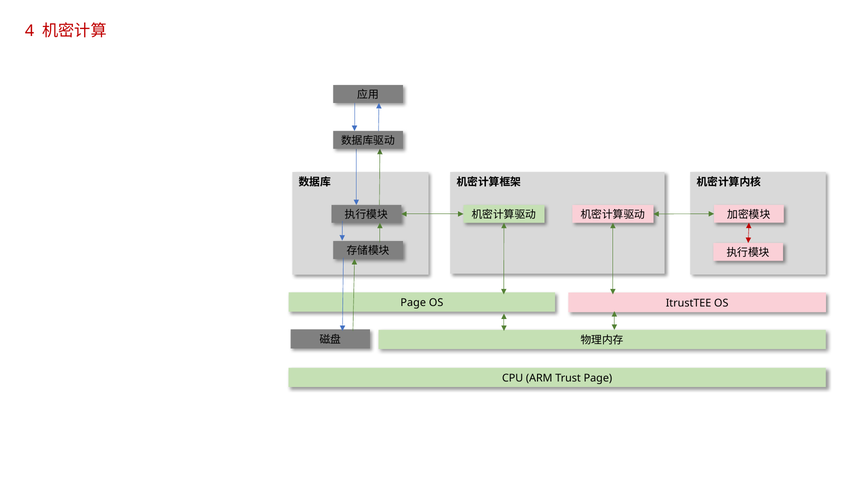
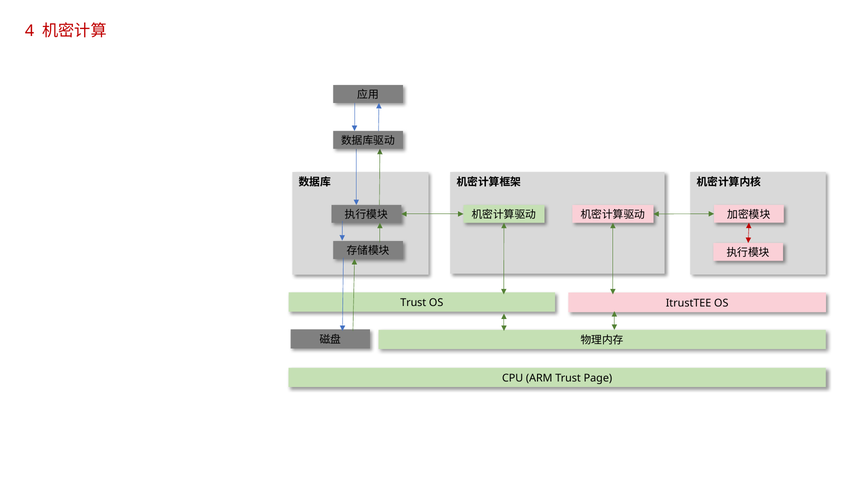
Page: Page -> Trust (413, 302)
